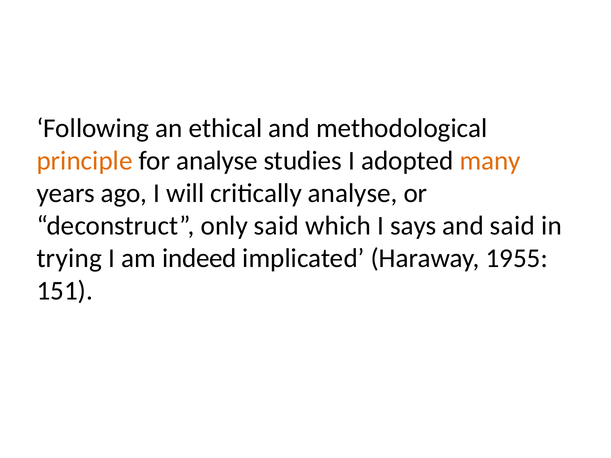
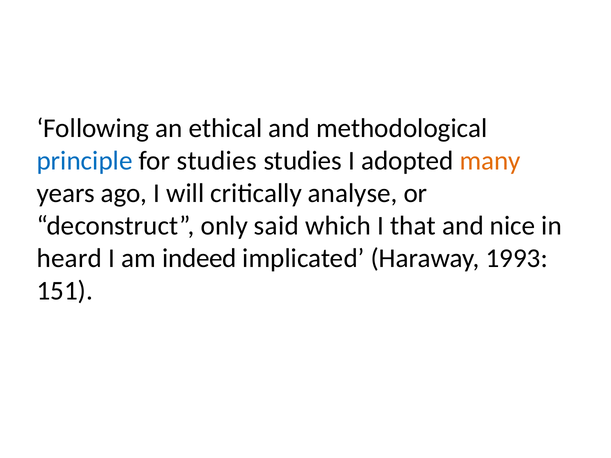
principle colour: orange -> blue (85, 161)
for analyse: analyse -> studies (217, 161)
says: says -> that (413, 226)
and said: said -> nice (513, 226)
trying: trying -> heard (69, 259)
1955: 1955 -> 1993 (517, 259)
